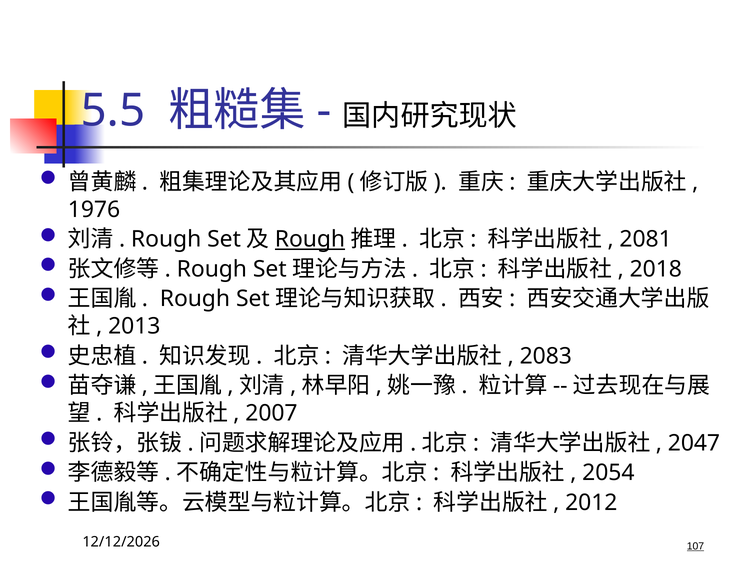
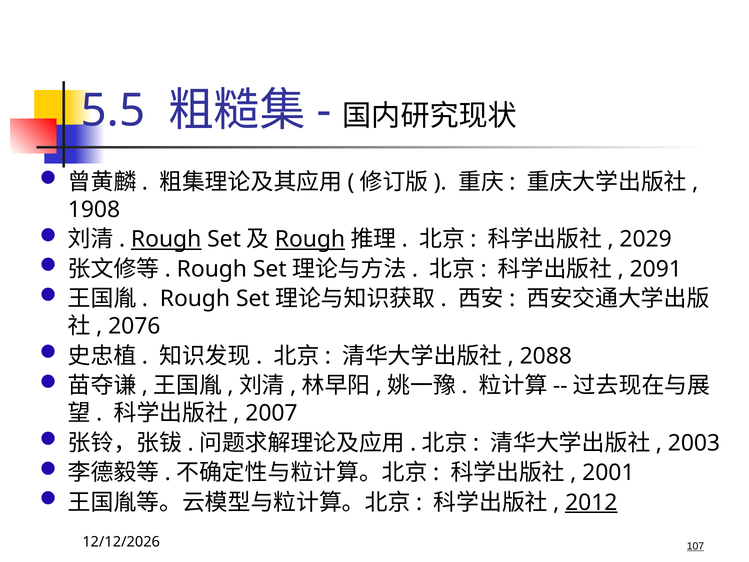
1976: 1976 -> 1908 (94, 209)
Rough underline: none -> present (166, 239)
2081: 2081 -> 2029 (646, 239)
2018: 2018 -> 2091 (656, 269)
2013: 2013 -> 2076 (134, 326)
2083: 2083 -> 2088 (546, 356)
2047: 2047 -> 2003 (694, 443)
2054: 2054 -> 2001 (608, 473)
2012 underline: none -> present (591, 502)
